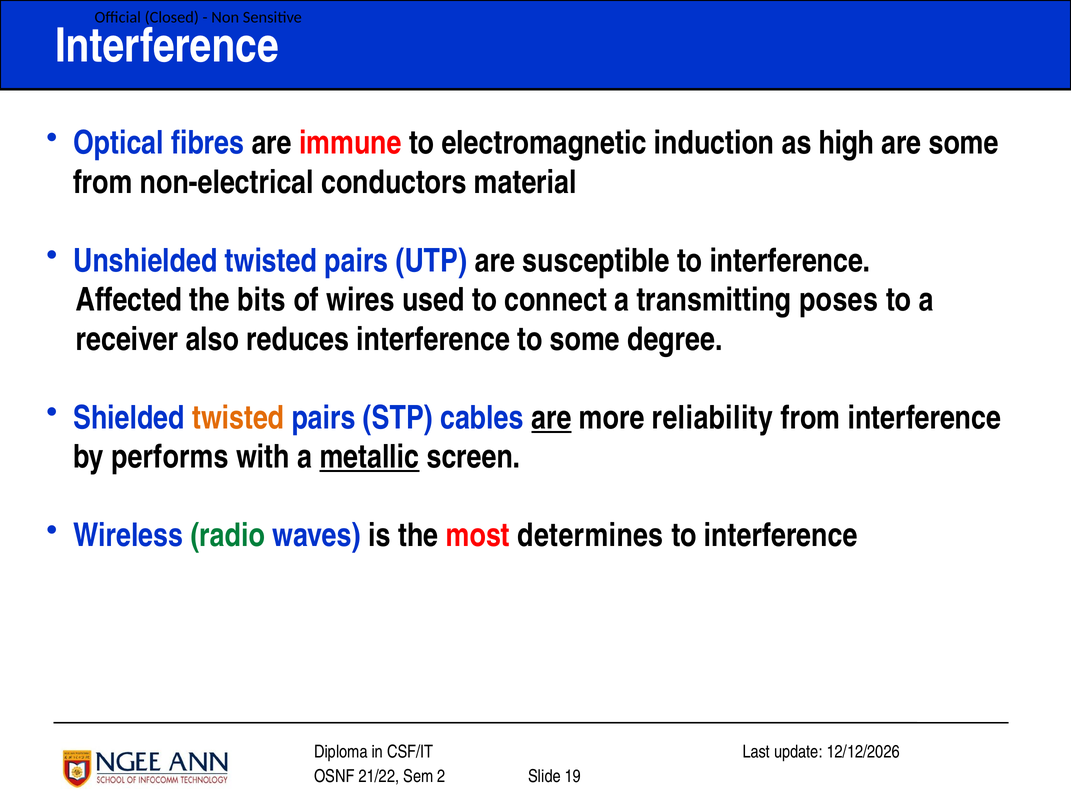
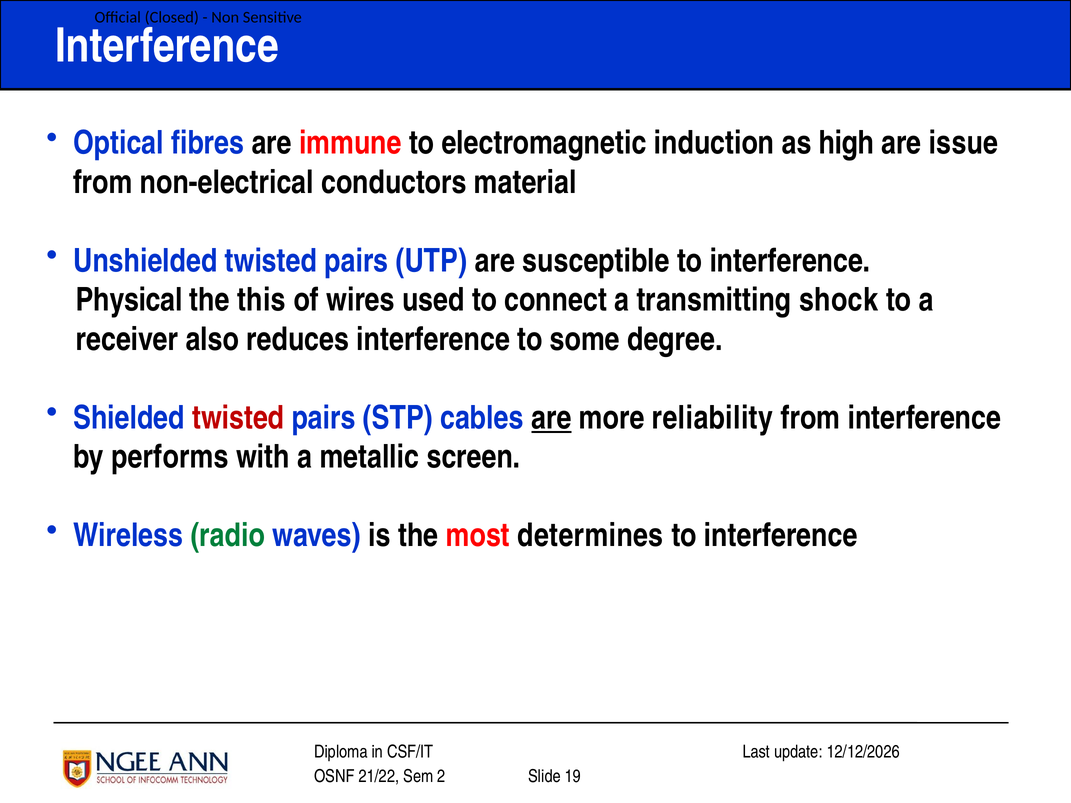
are some: some -> issue (964, 143)
Affected: Affected -> Physical (129, 300)
bits: bits -> this (262, 300)
poses: poses -> shock (839, 300)
twisted colour: orange -> red (238, 418)
metallic underline: present -> none (369, 457)
